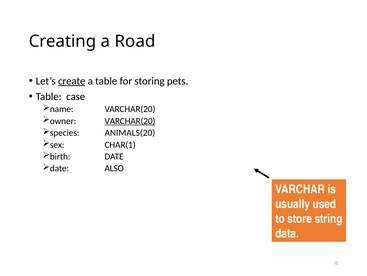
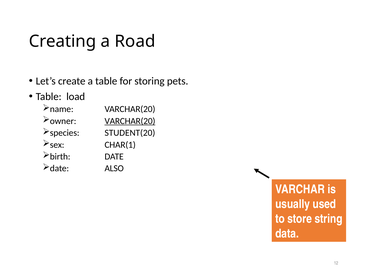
create underline: present -> none (72, 81)
case: case -> load (76, 96)
ANIMALS(20: ANIMALS(20 -> STUDENT(20 (130, 133)
